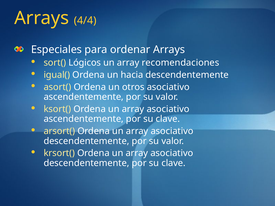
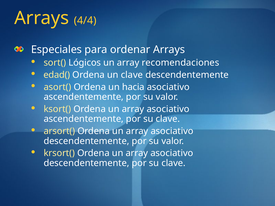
igual(: igual( -> edad( (57, 75)
un hacia: hacia -> clave (132, 75)
otros: otros -> hacia (133, 87)
